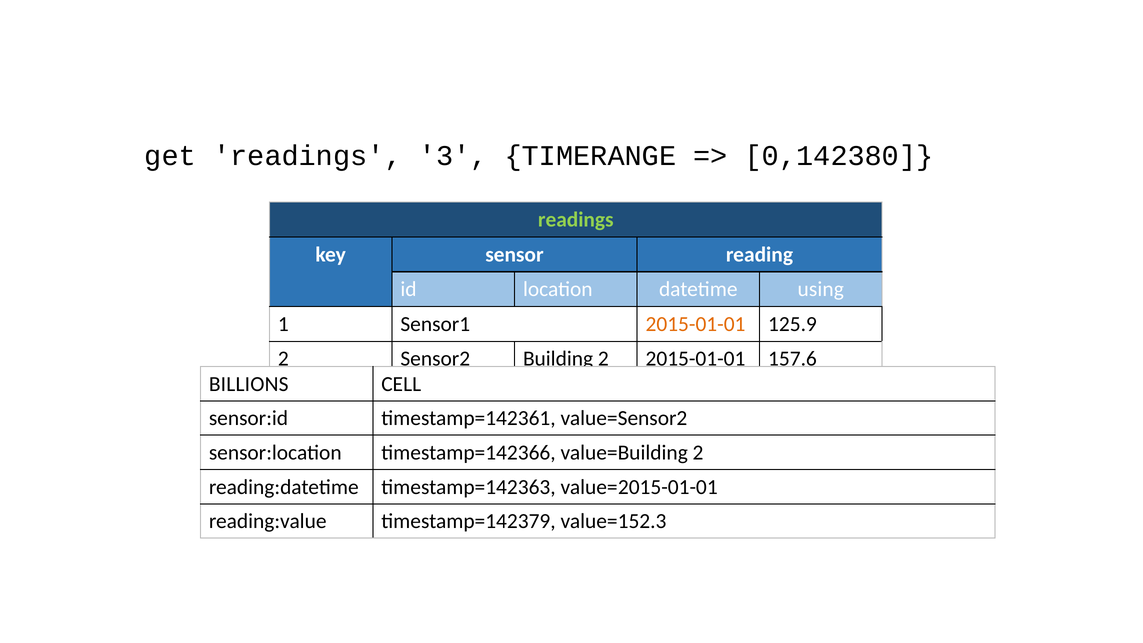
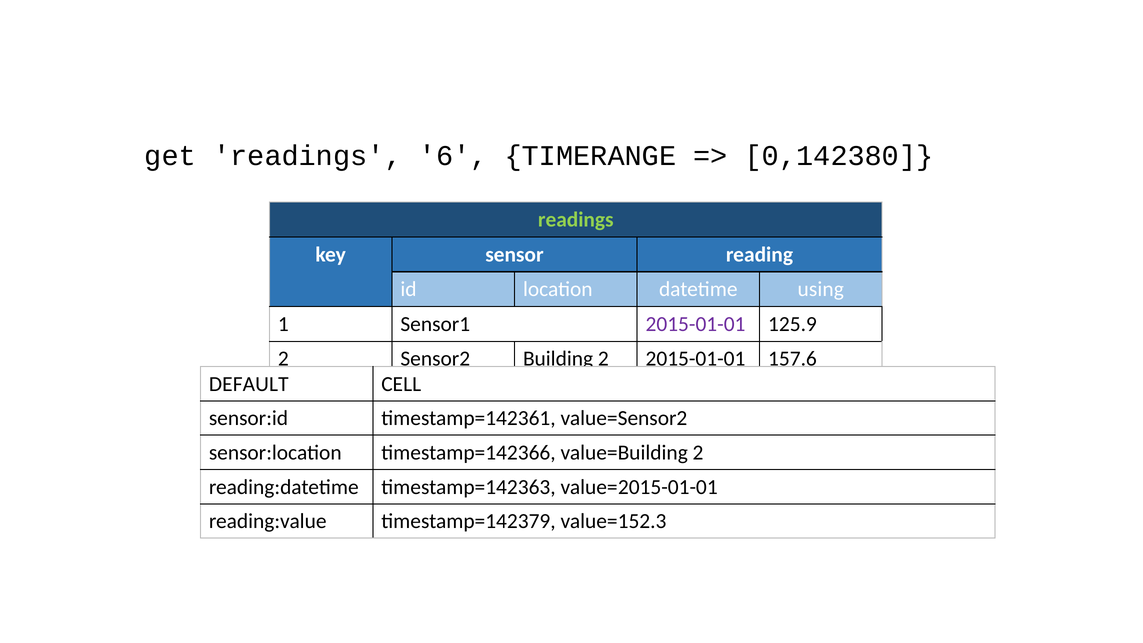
3: 3 -> 6 (453, 156)
2015-01-01 colour: orange -> purple (696, 324)
BILLIONS: BILLIONS -> DEFAULT (249, 384)
